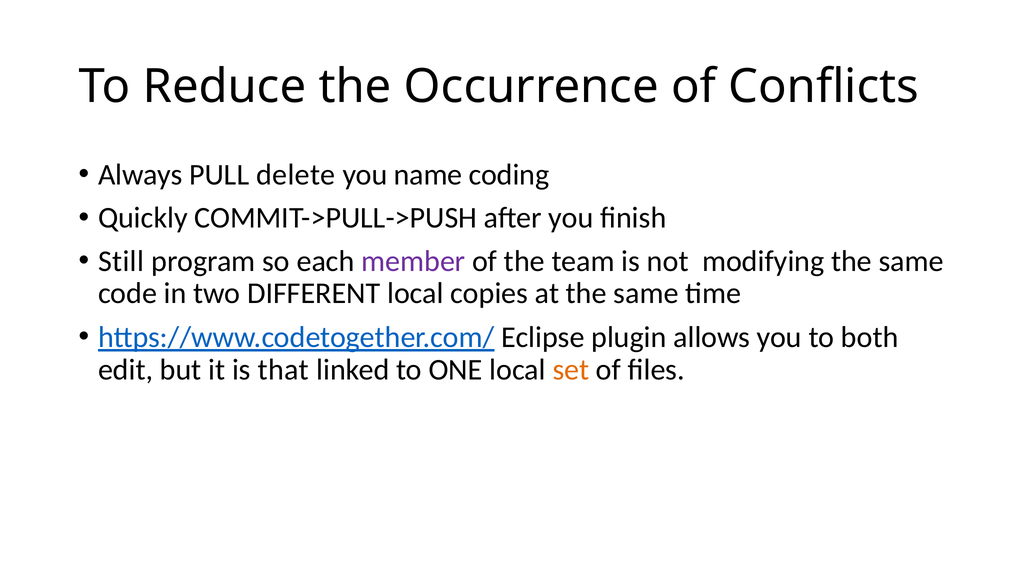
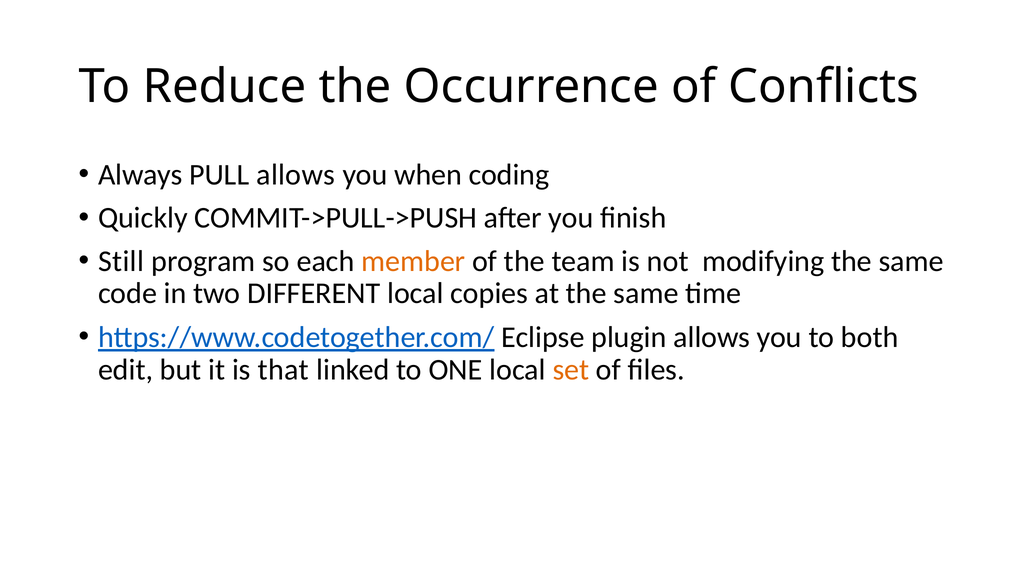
PULL delete: delete -> allows (296, 174)
name: name -> when (428, 174)
member colour: purple -> orange (413, 261)
